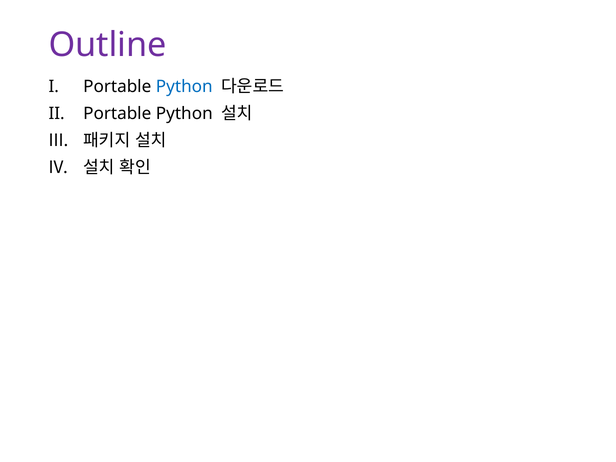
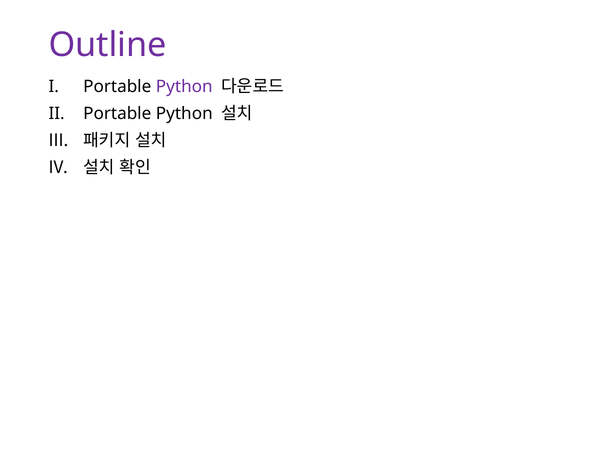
Python colour: blue -> purple (184, 87)
